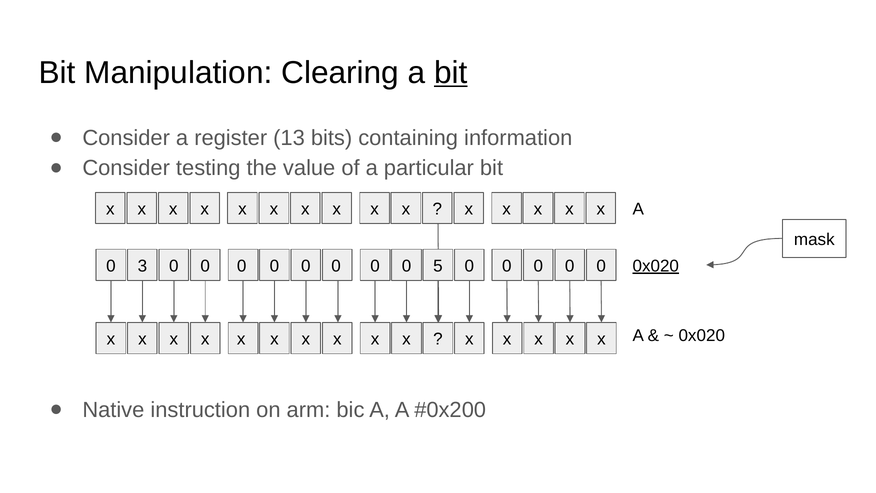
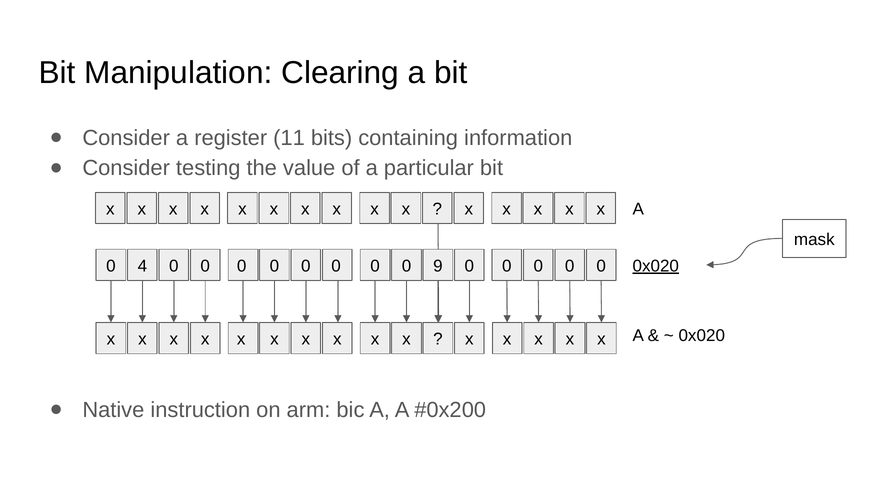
bit underline: present -> none (451, 73)
13: 13 -> 11 (289, 138)
3: 3 -> 4 (142, 266)
5: 5 -> 9 (438, 266)
